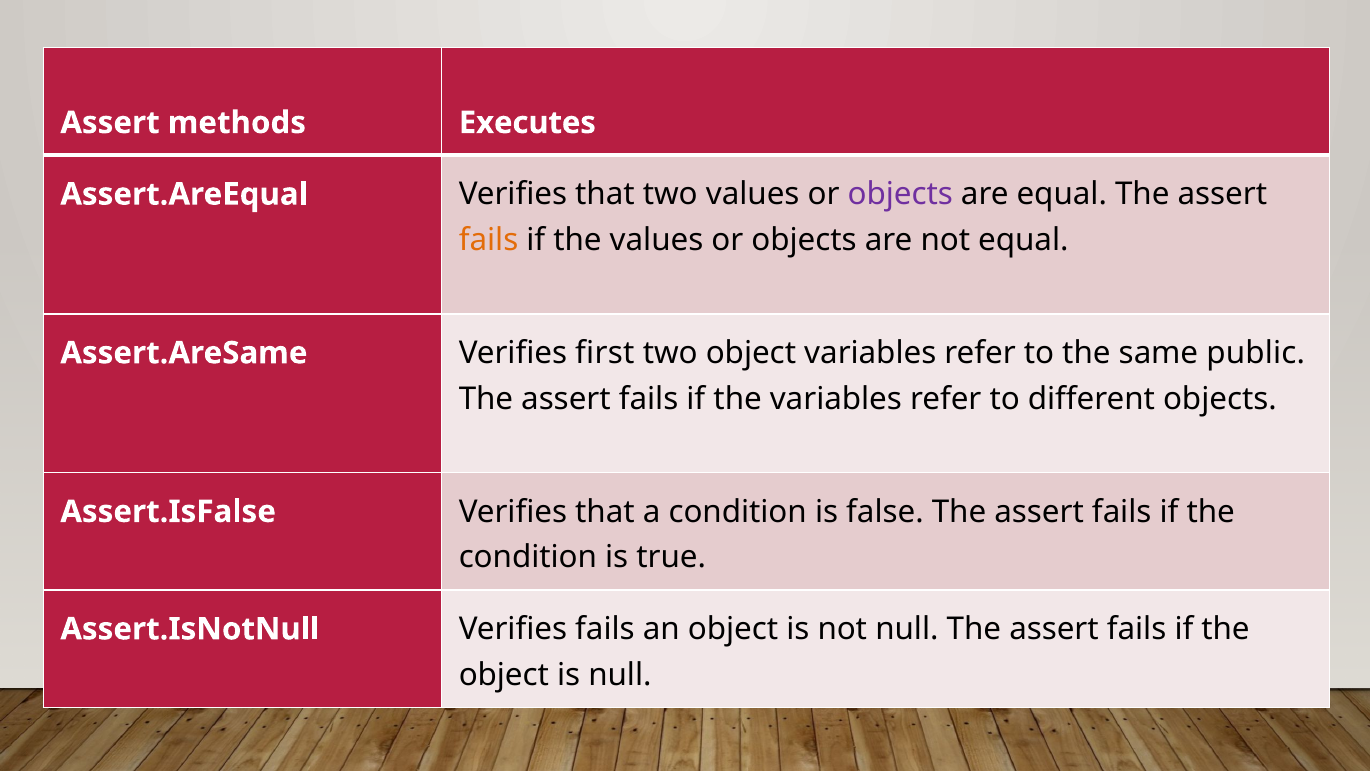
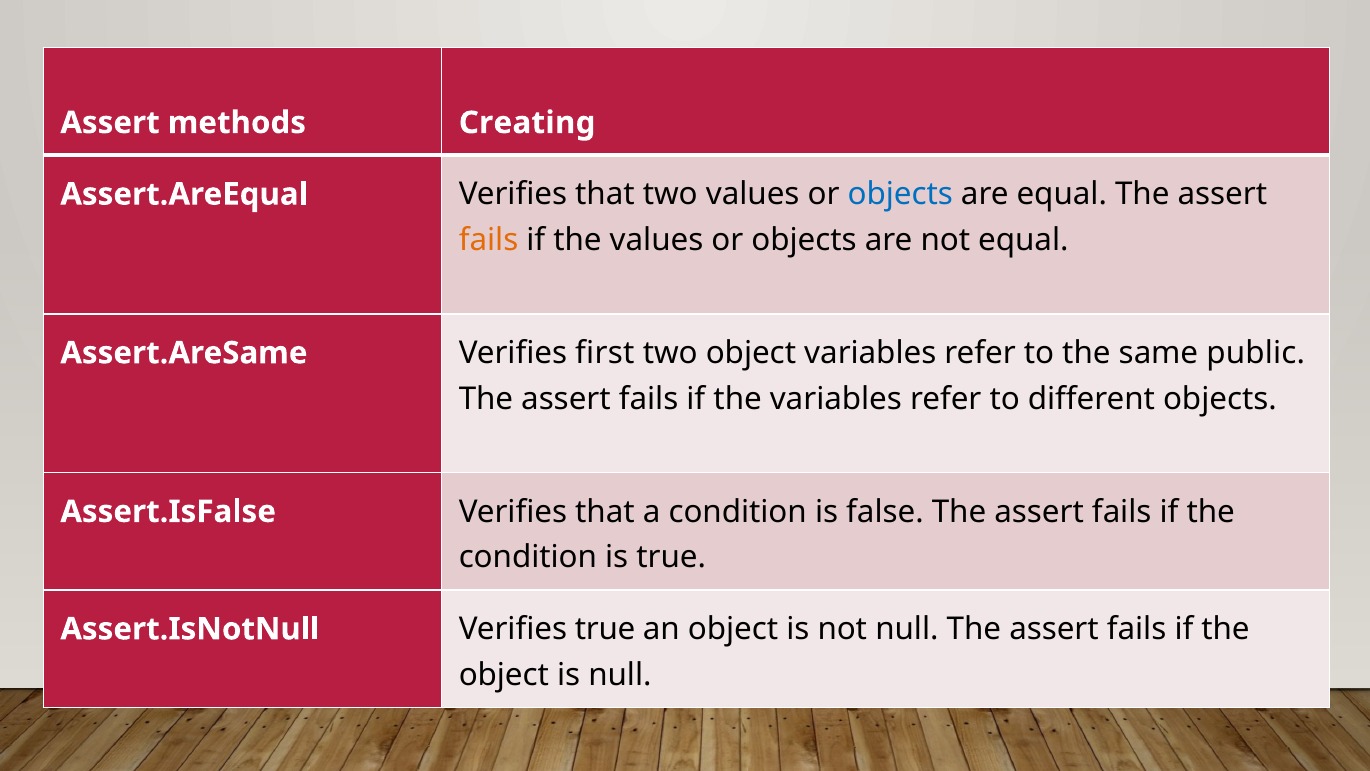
Executes: Executes -> Creating (527, 123)
objects colour: purple -> blue (900, 194)
Verifies fails: fails -> true (605, 629)
